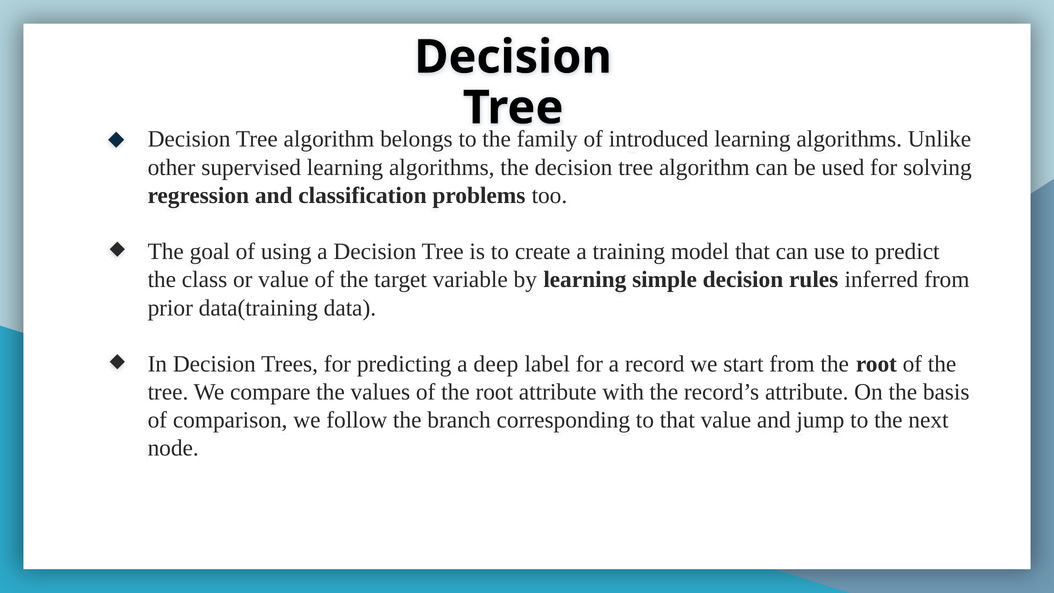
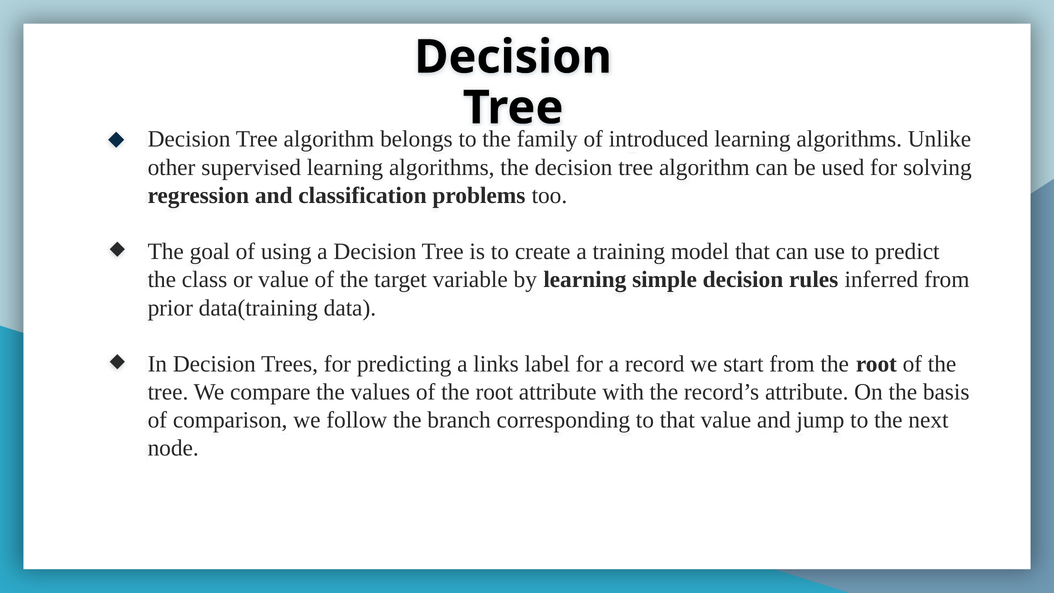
deep: deep -> links (496, 364)
